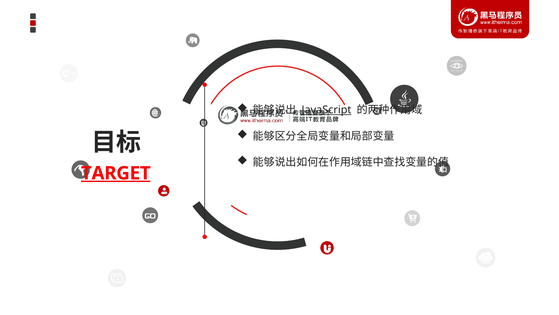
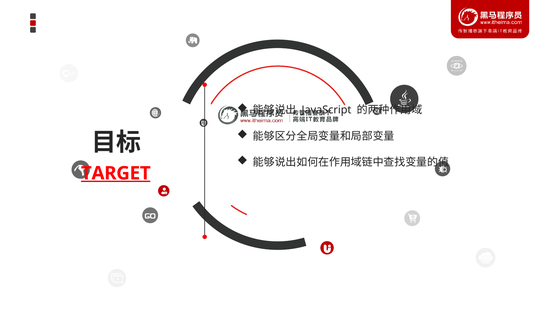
JavaScript underline: present -> none (326, 110)
